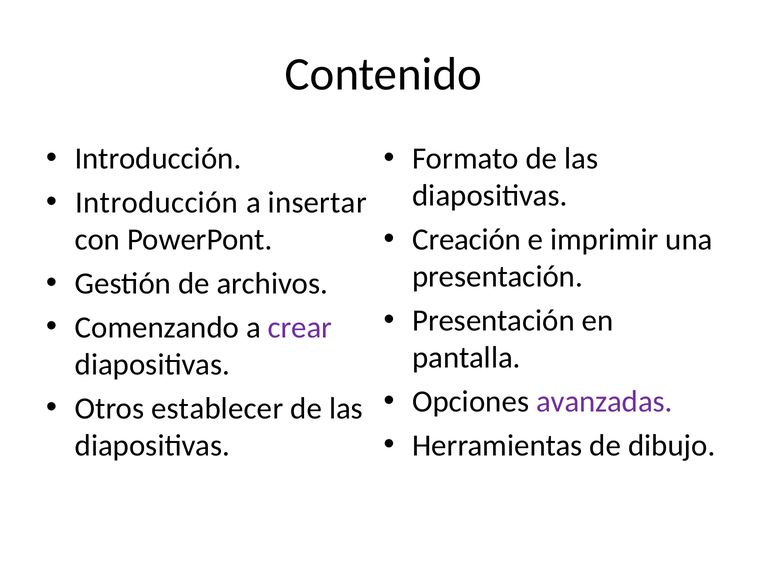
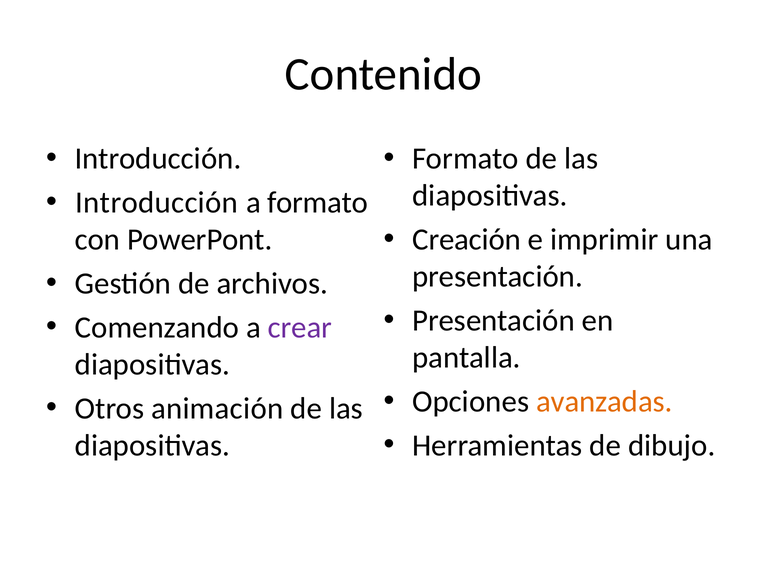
a insertar: insertar -> formato (318, 203)
avanzadas colour: purple -> orange (604, 402)
establecer: establecer -> animación (217, 409)
